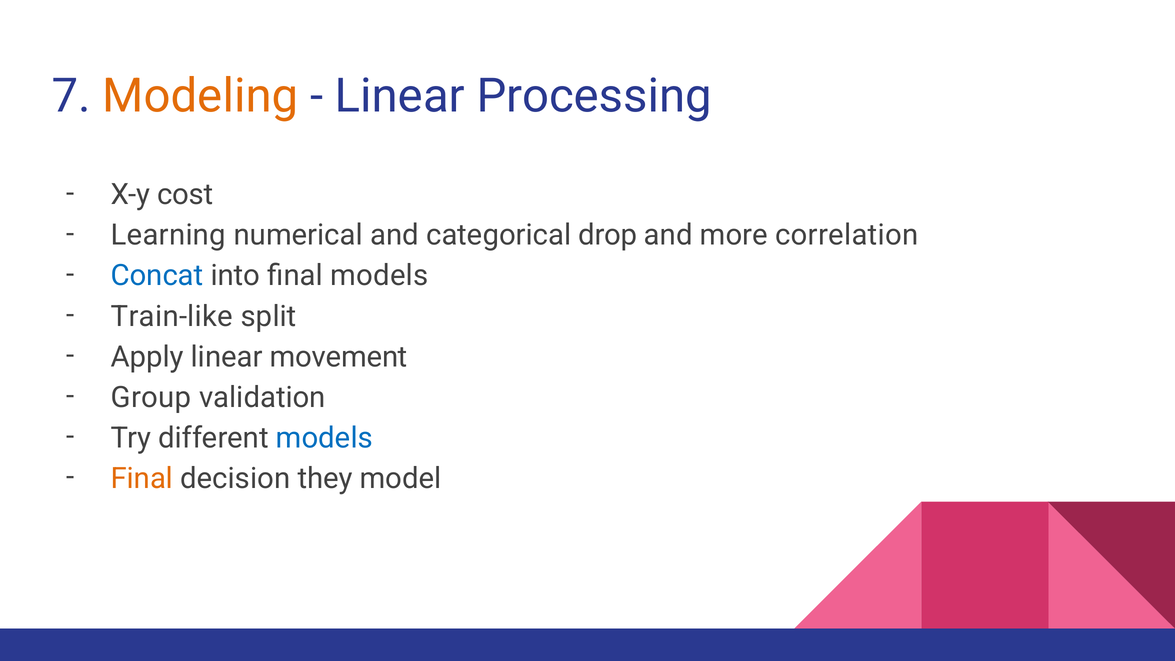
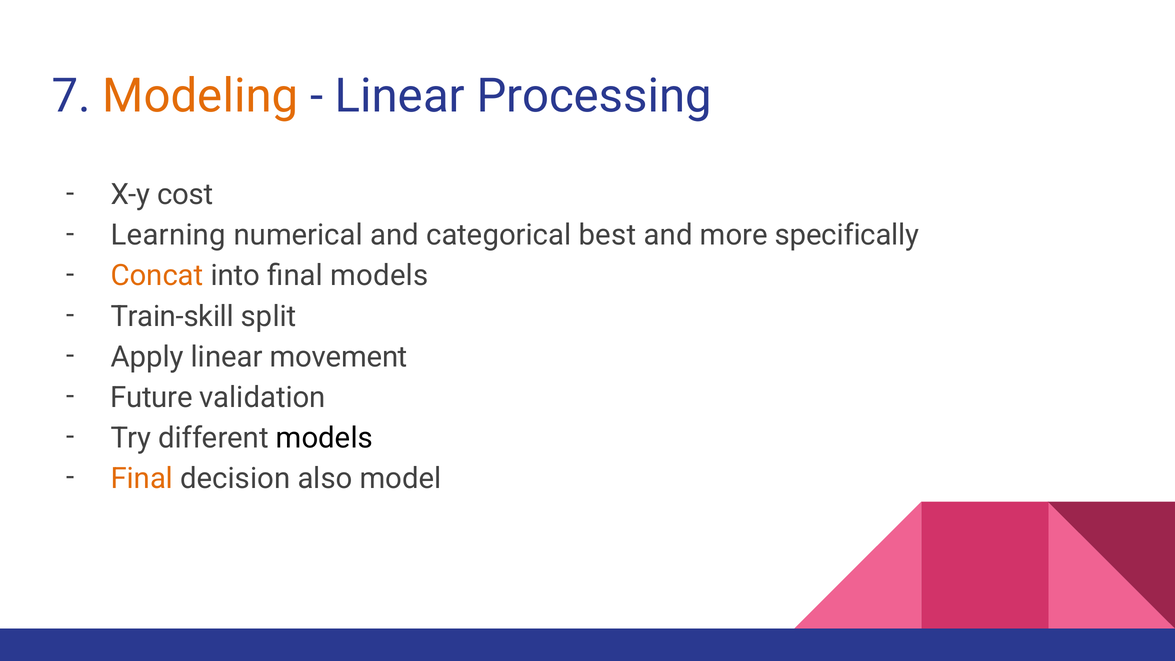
drop: drop -> best (607, 235)
correlation: correlation -> specifically (847, 235)
Concat colour: blue -> orange (157, 276)
Train-like: Train-like -> Train-skill (172, 316)
Group: Group -> Future (151, 397)
models colour: blue -> black (324, 438)
they: they -> also (325, 478)
